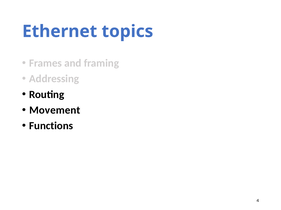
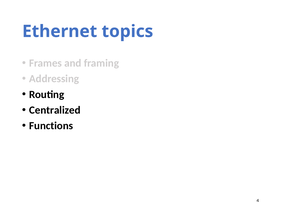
Movement: Movement -> Centralized (55, 110)
